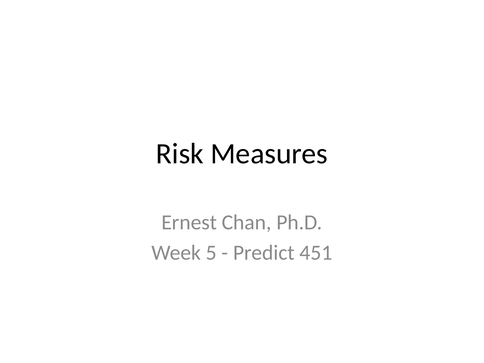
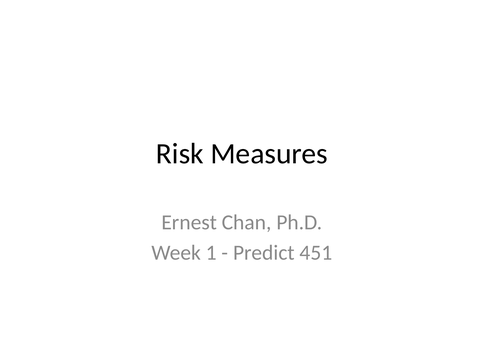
5: 5 -> 1 (211, 253)
